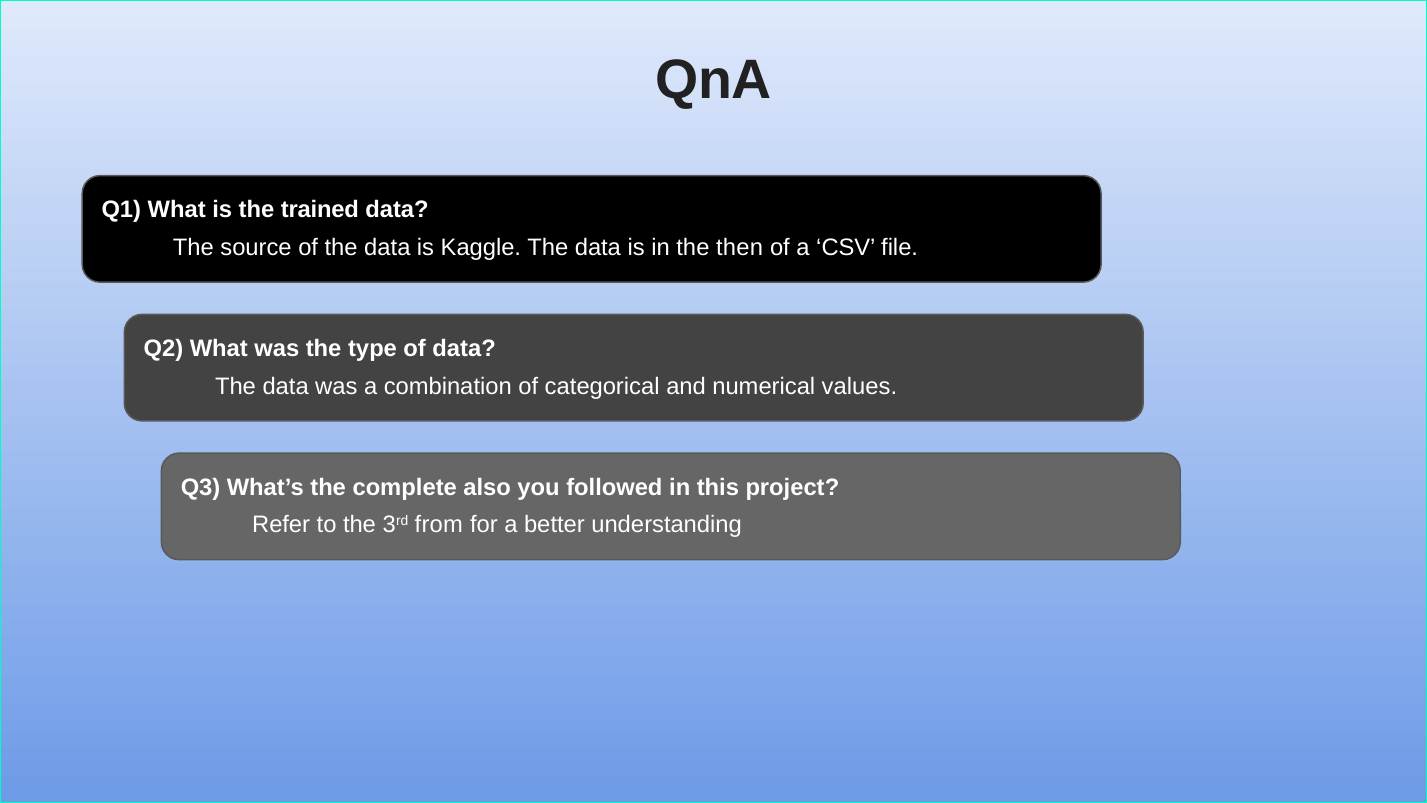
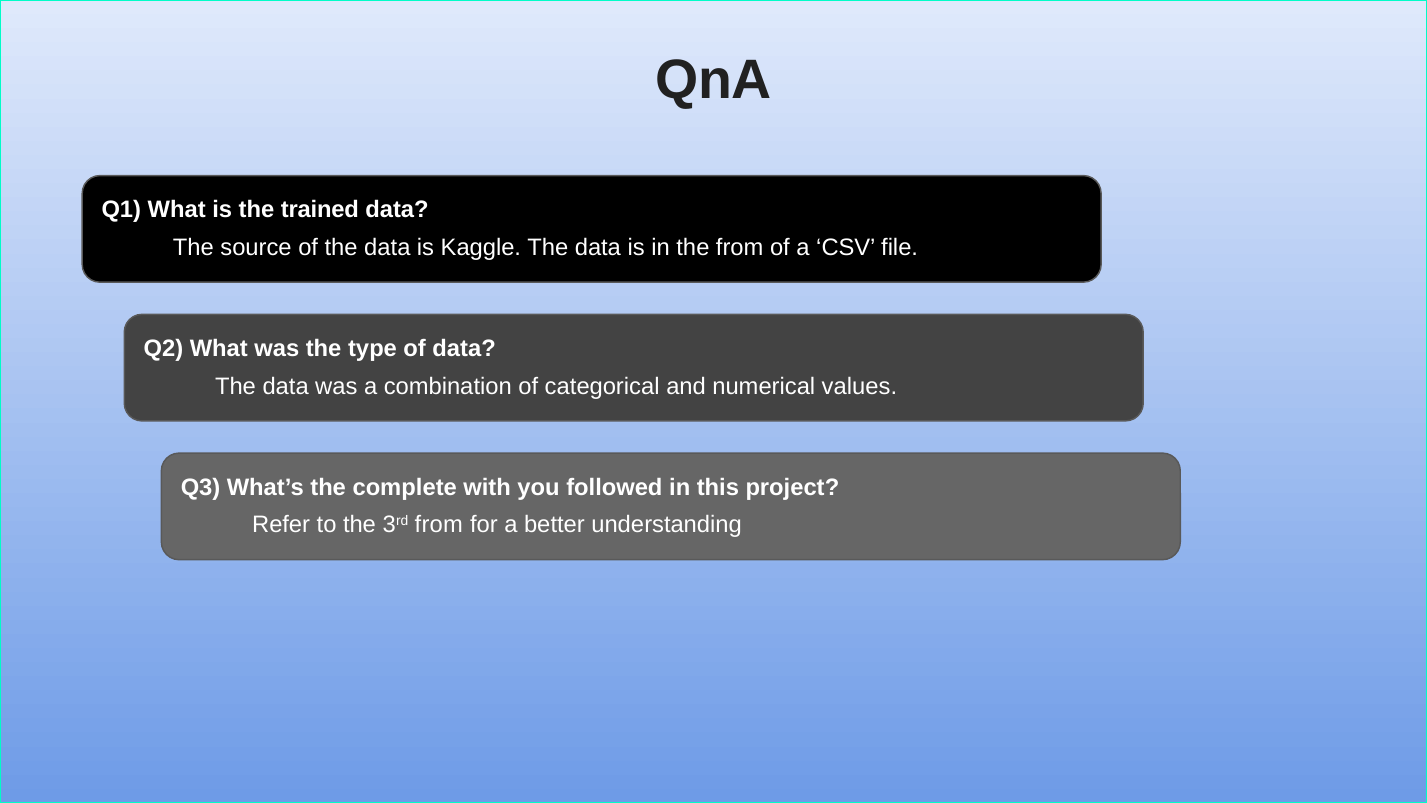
the then: then -> from (740, 247)
also: also -> with (487, 487)
